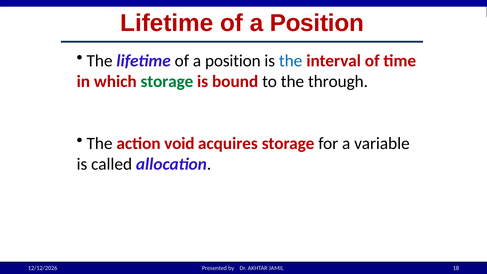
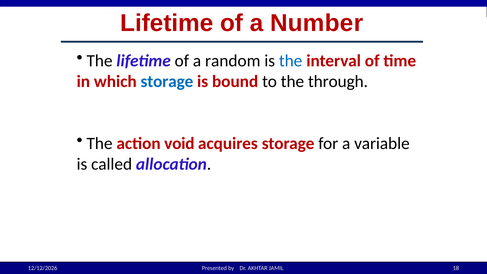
Position: Position -> Number (317, 23)
position: position -> random (233, 61)
storage colour: green -> blue (167, 81)
